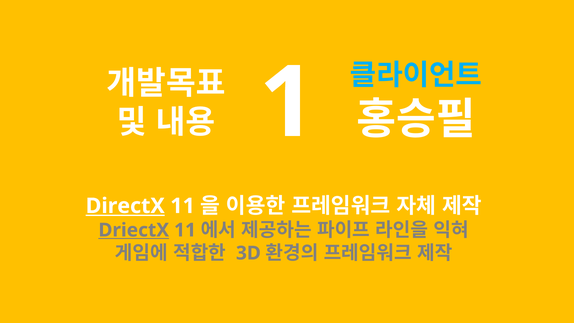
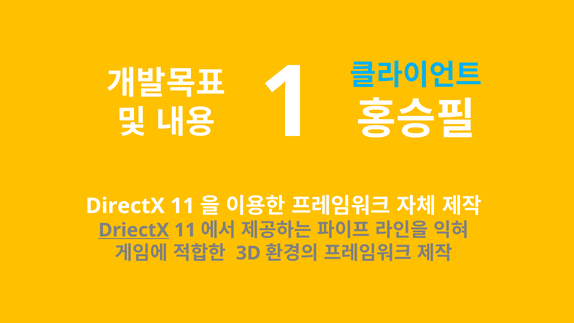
DirectX underline: present -> none (125, 206)
